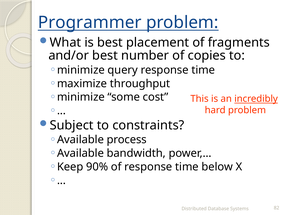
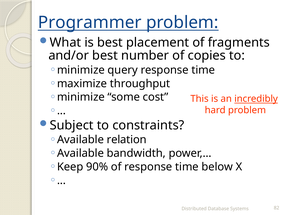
process: process -> relation (127, 139)
